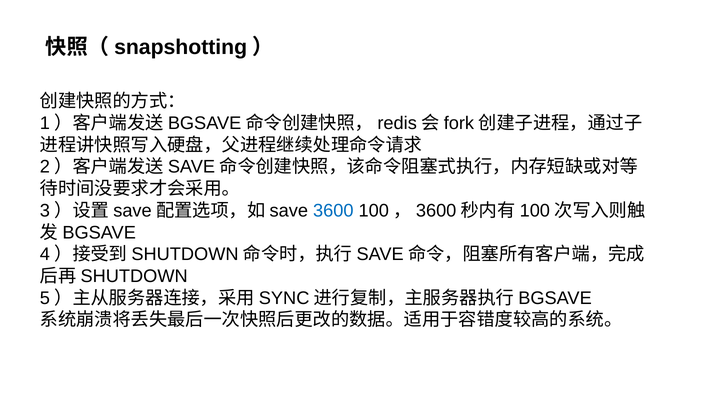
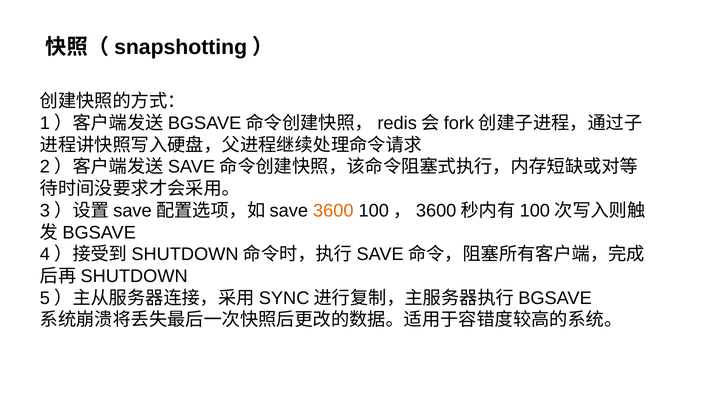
3600 colour: blue -> orange (333, 210)
